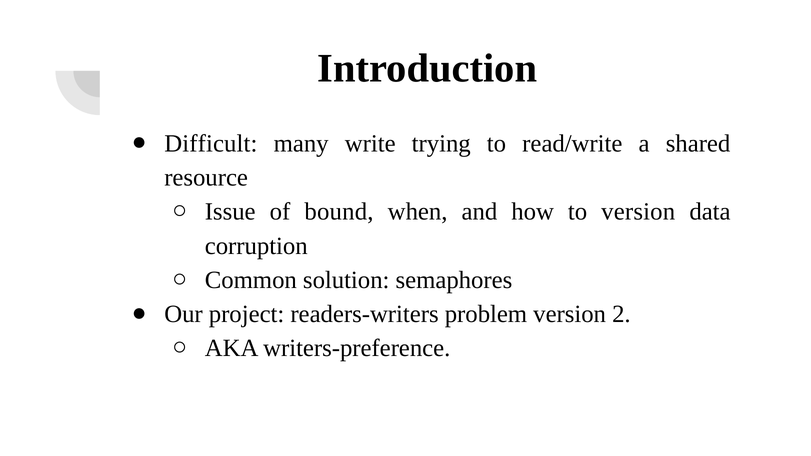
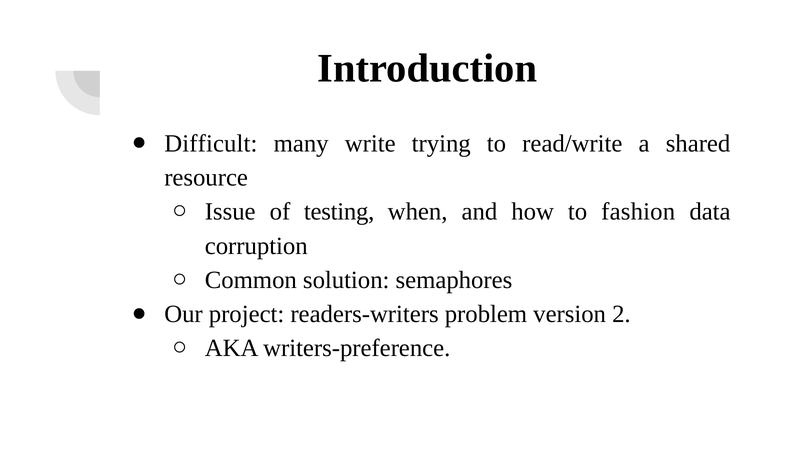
bound: bound -> testing (339, 212)
to version: version -> fashion (638, 212)
